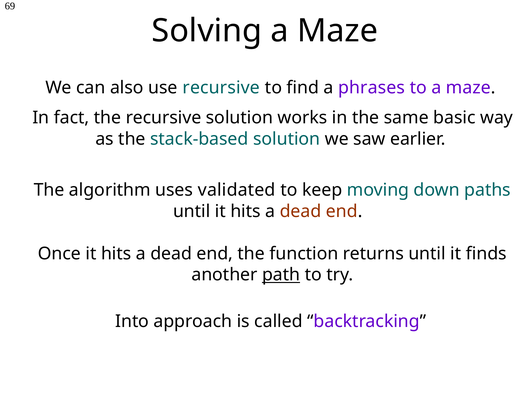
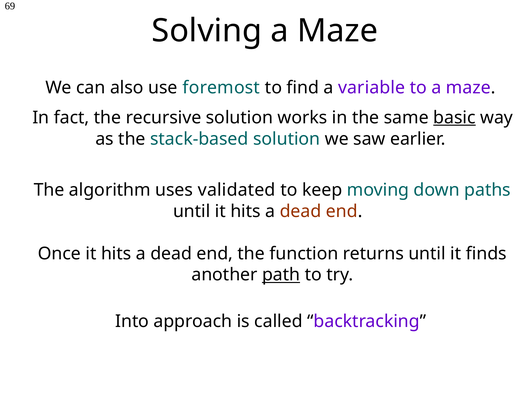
use recursive: recursive -> foremost (221, 88)
phrases: phrases -> variable (372, 88)
basic underline: none -> present (454, 118)
